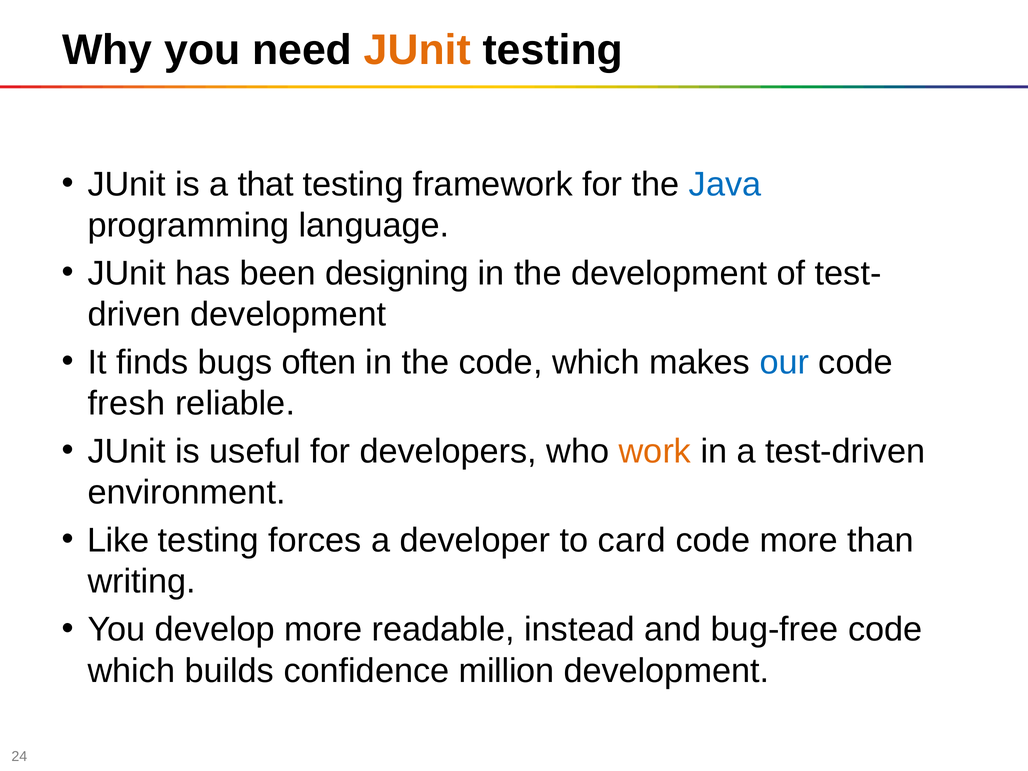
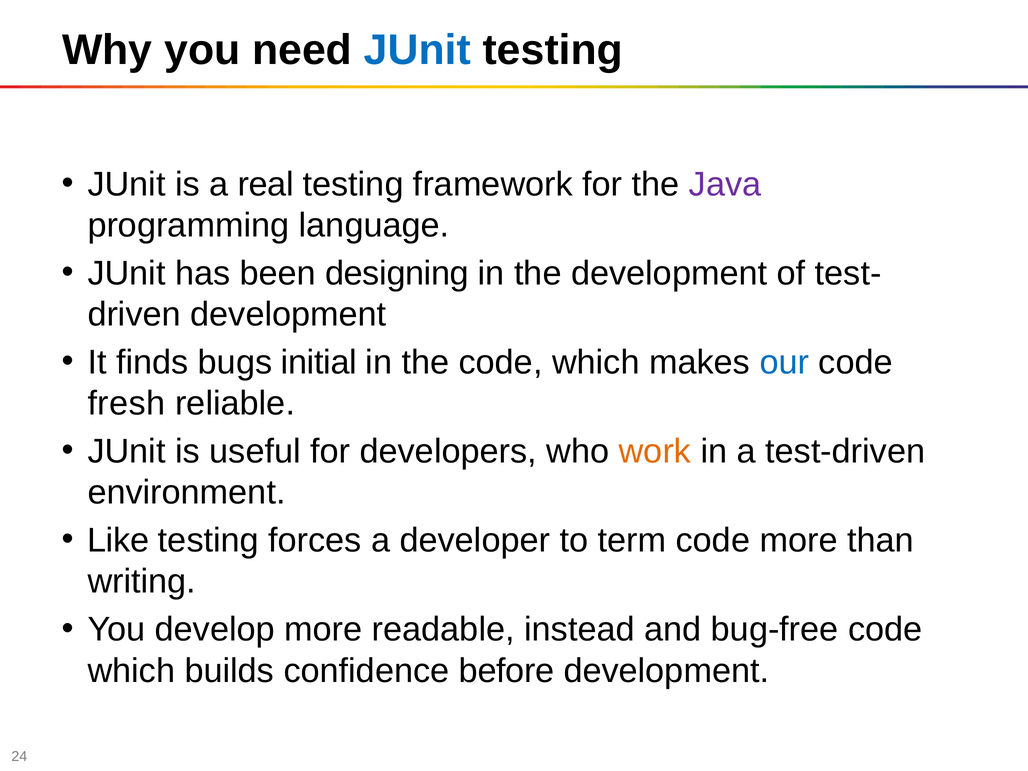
JUnit colour: orange -> blue (417, 50)
that: that -> real (266, 184)
Java colour: blue -> purple (725, 184)
often: often -> initial (319, 362)
card: card -> term (632, 541)
million: million -> before (507, 671)
